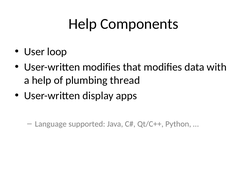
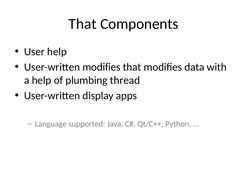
Help: Help -> That (83, 24)
User loop: loop -> help (57, 52)
